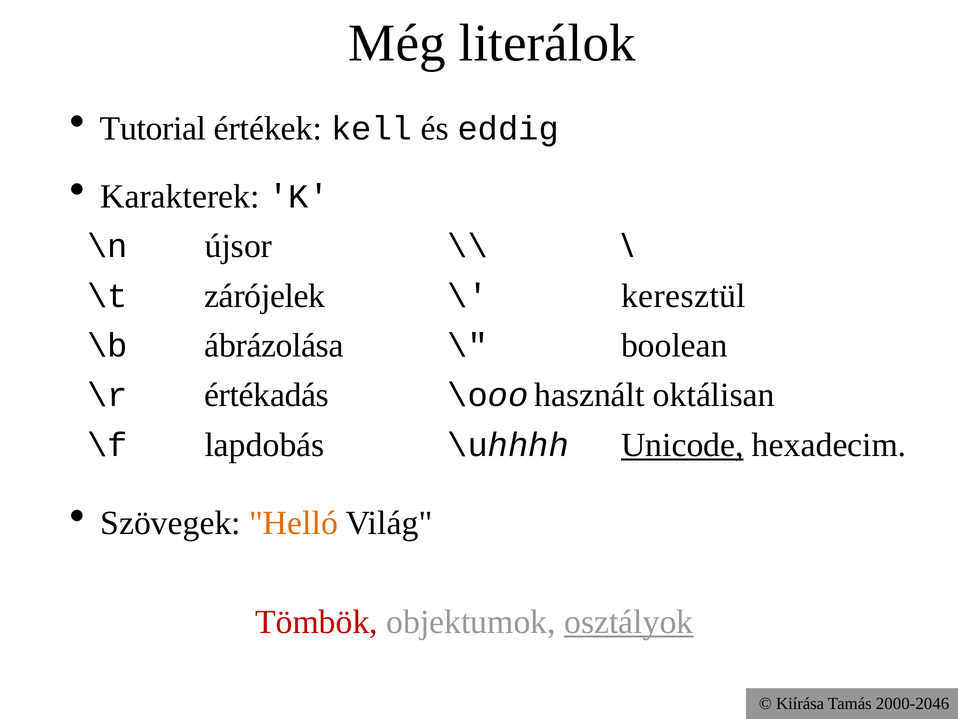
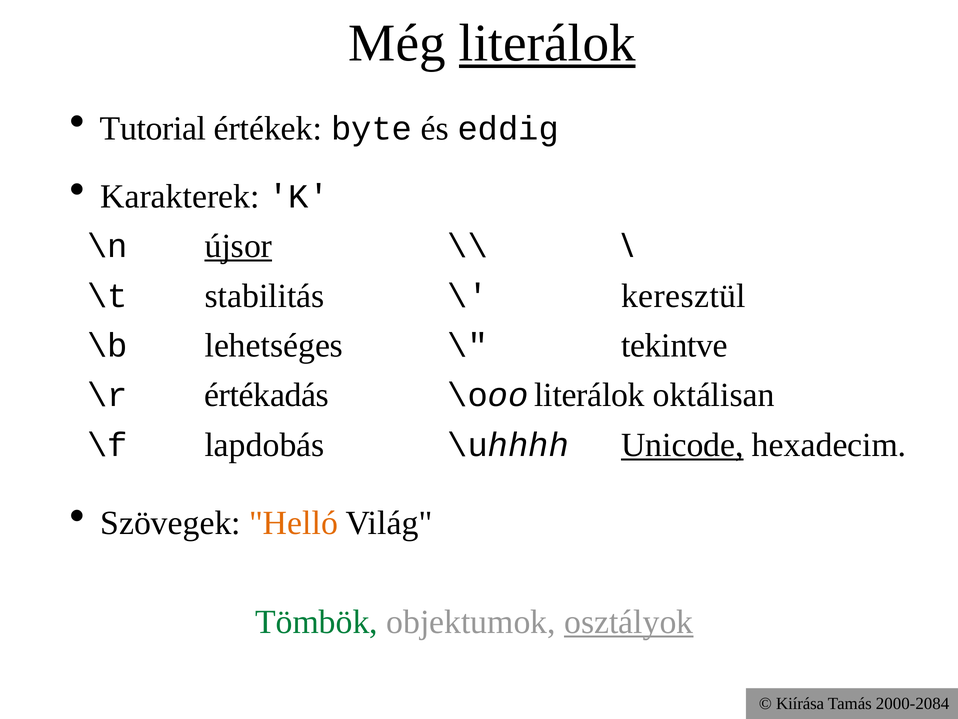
literálok underline: none -> present (547, 43)
kell: kell -> byte (372, 128)
újsor underline: none -> present (238, 246)
zárójelek: zárójelek -> stabilitás (265, 296)
ábrázolása: ábrázolása -> lehetséges (274, 345)
boolean: boolean -> tekintve (674, 345)
\ooo használt: használt -> literálok (590, 395)
Tömbök colour: red -> green (317, 622)
2000-2046: 2000-2046 -> 2000-2084 (913, 703)
